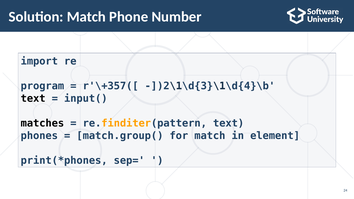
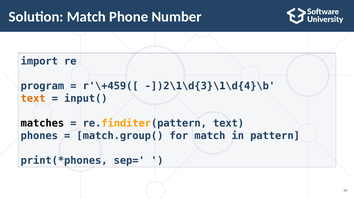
r'\+357([: r'\+357([ -> r'\+459([ (111, 86)
text colour: black -> orange (33, 99)
element: element -> pattern (275, 136)
